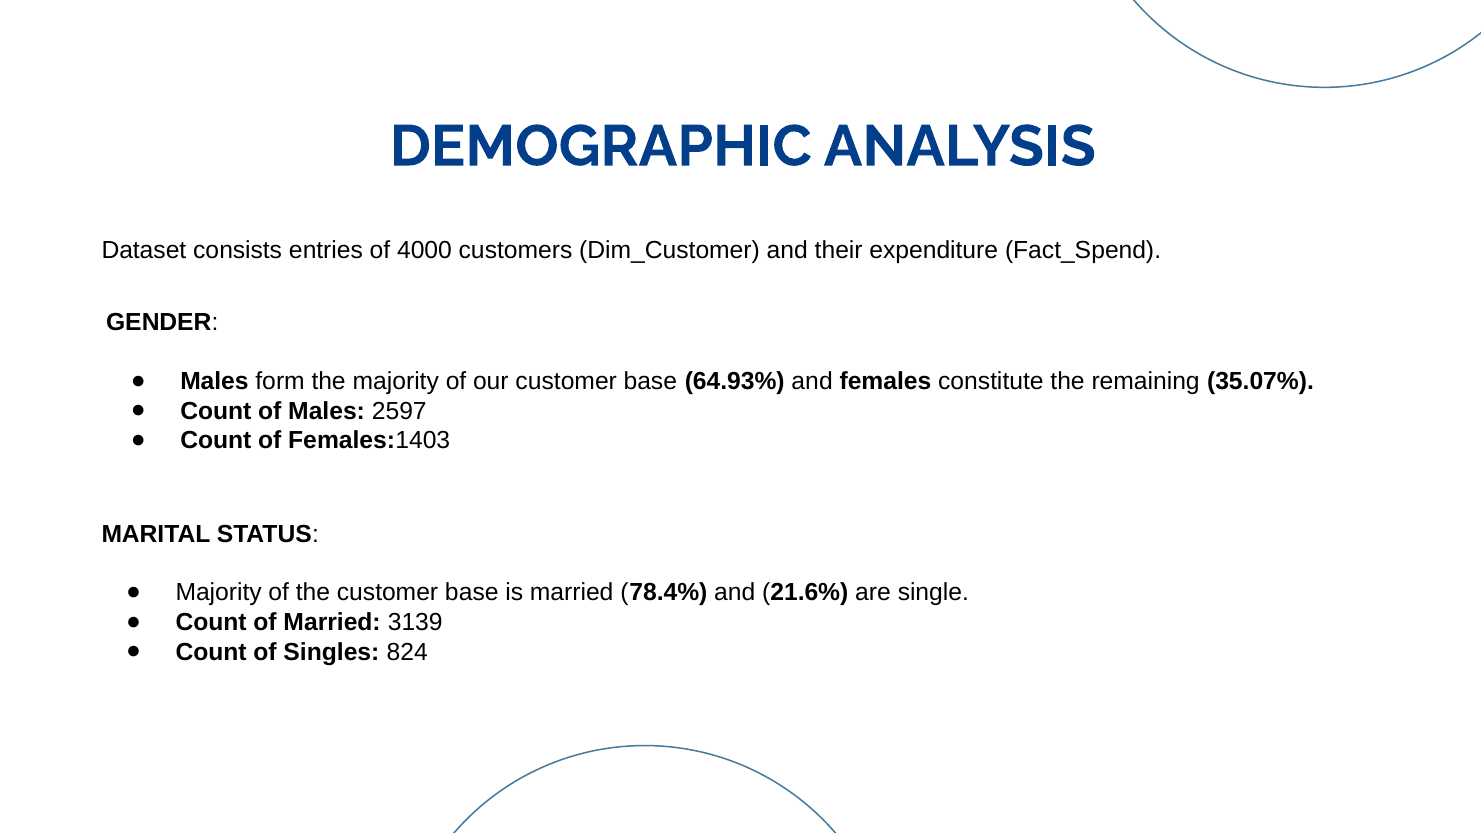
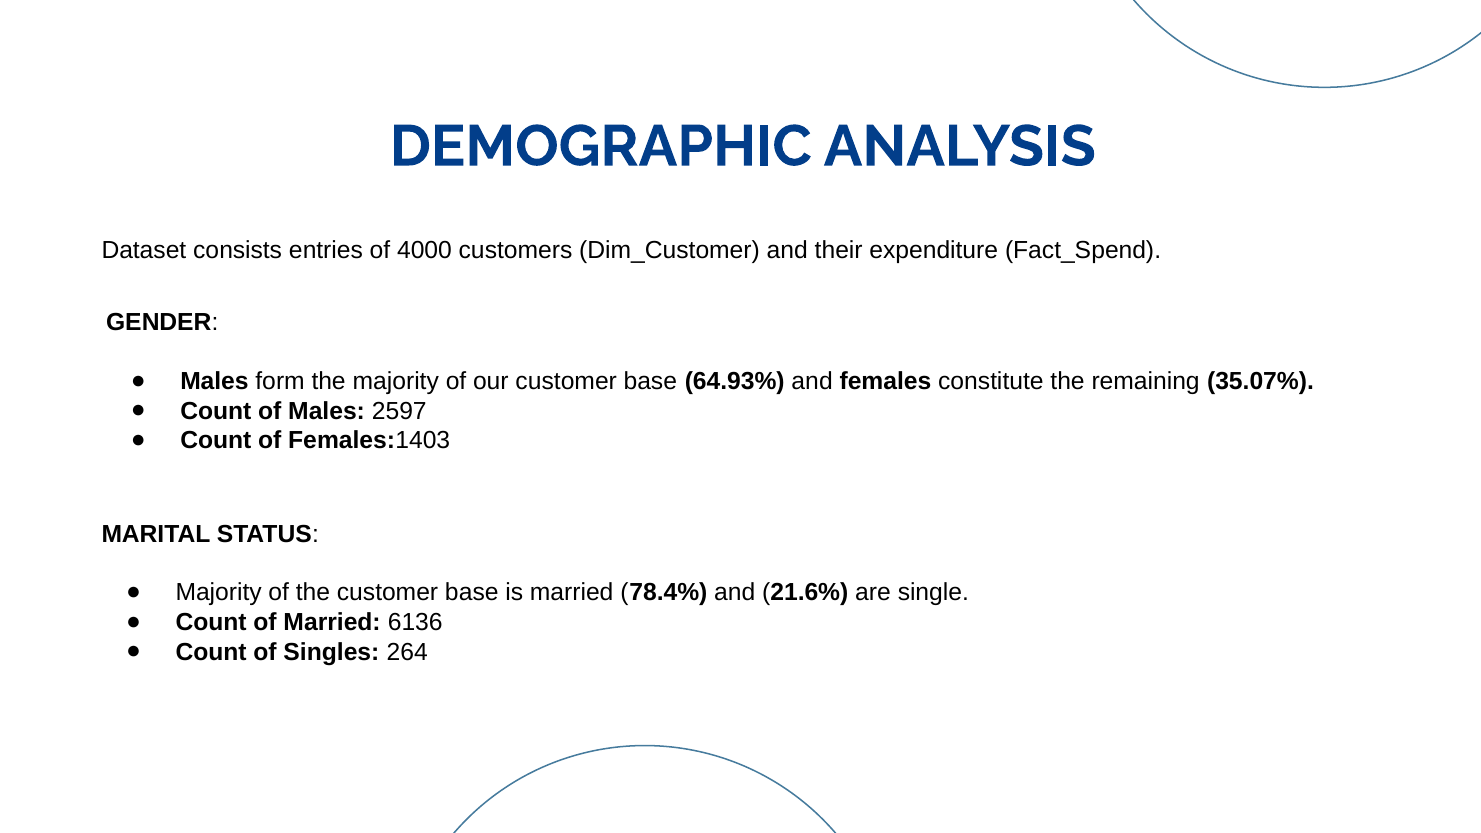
3139: 3139 -> 6136 (415, 622)
824: 824 -> 264 (407, 652)
